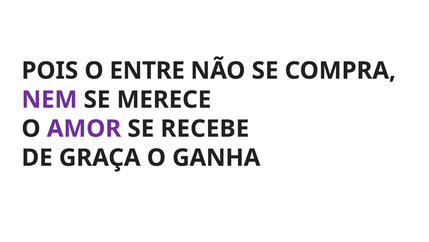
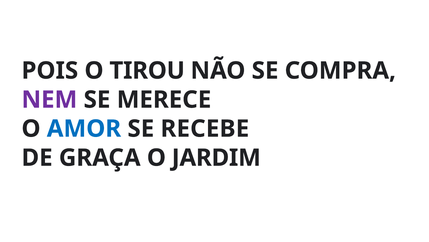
ENTRE: ENTRE -> TIROU (147, 70)
AMOR colour: purple -> blue (84, 128)
GANHA: GANHA -> JARDIM (216, 157)
